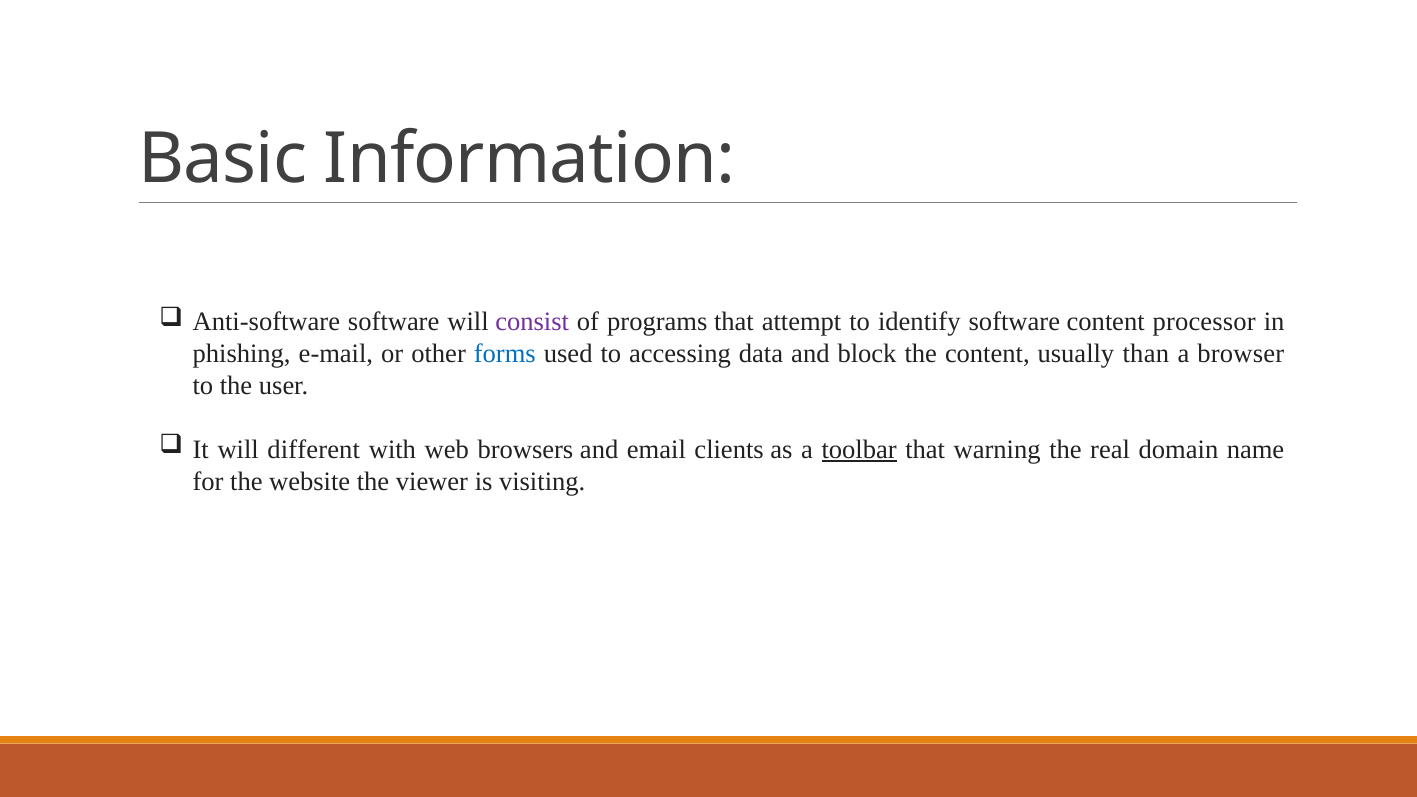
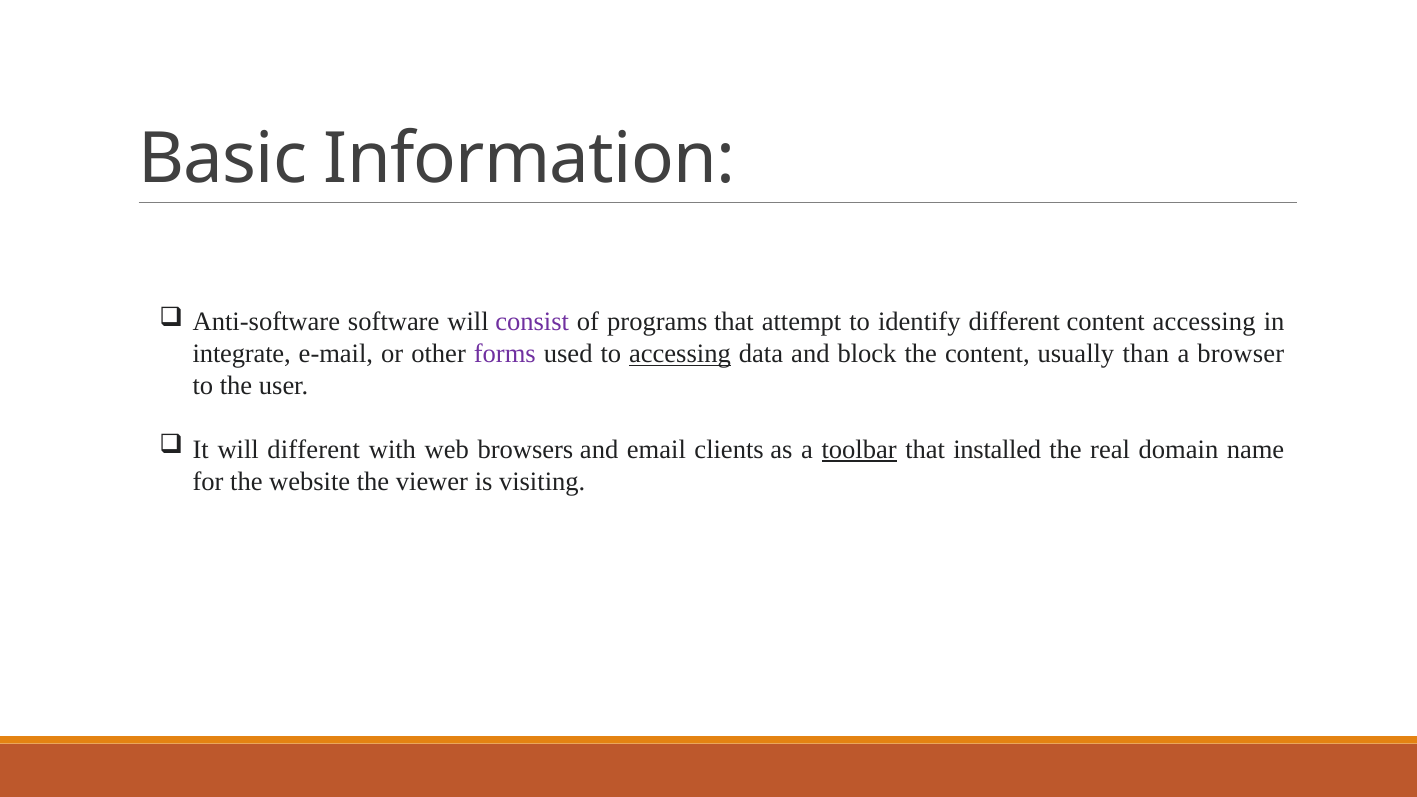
identify software: software -> different (1014, 322)
content processor: processor -> accessing (1204, 322)
phishing: phishing -> integrate (242, 354)
forms colour: blue -> purple (505, 354)
accessing underline: none -> present (680, 354)
warning: warning -> installed (997, 450)
